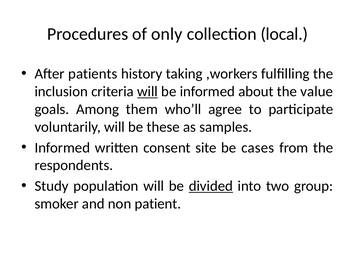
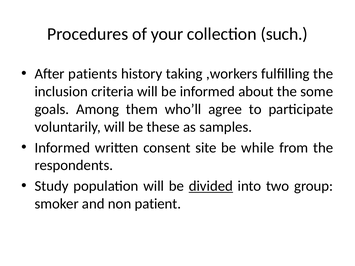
only: only -> your (167, 34)
local: local -> such (284, 34)
will underline: present -> none (148, 92)
value: value -> some (317, 92)
cases: cases -> while (258, 148)
